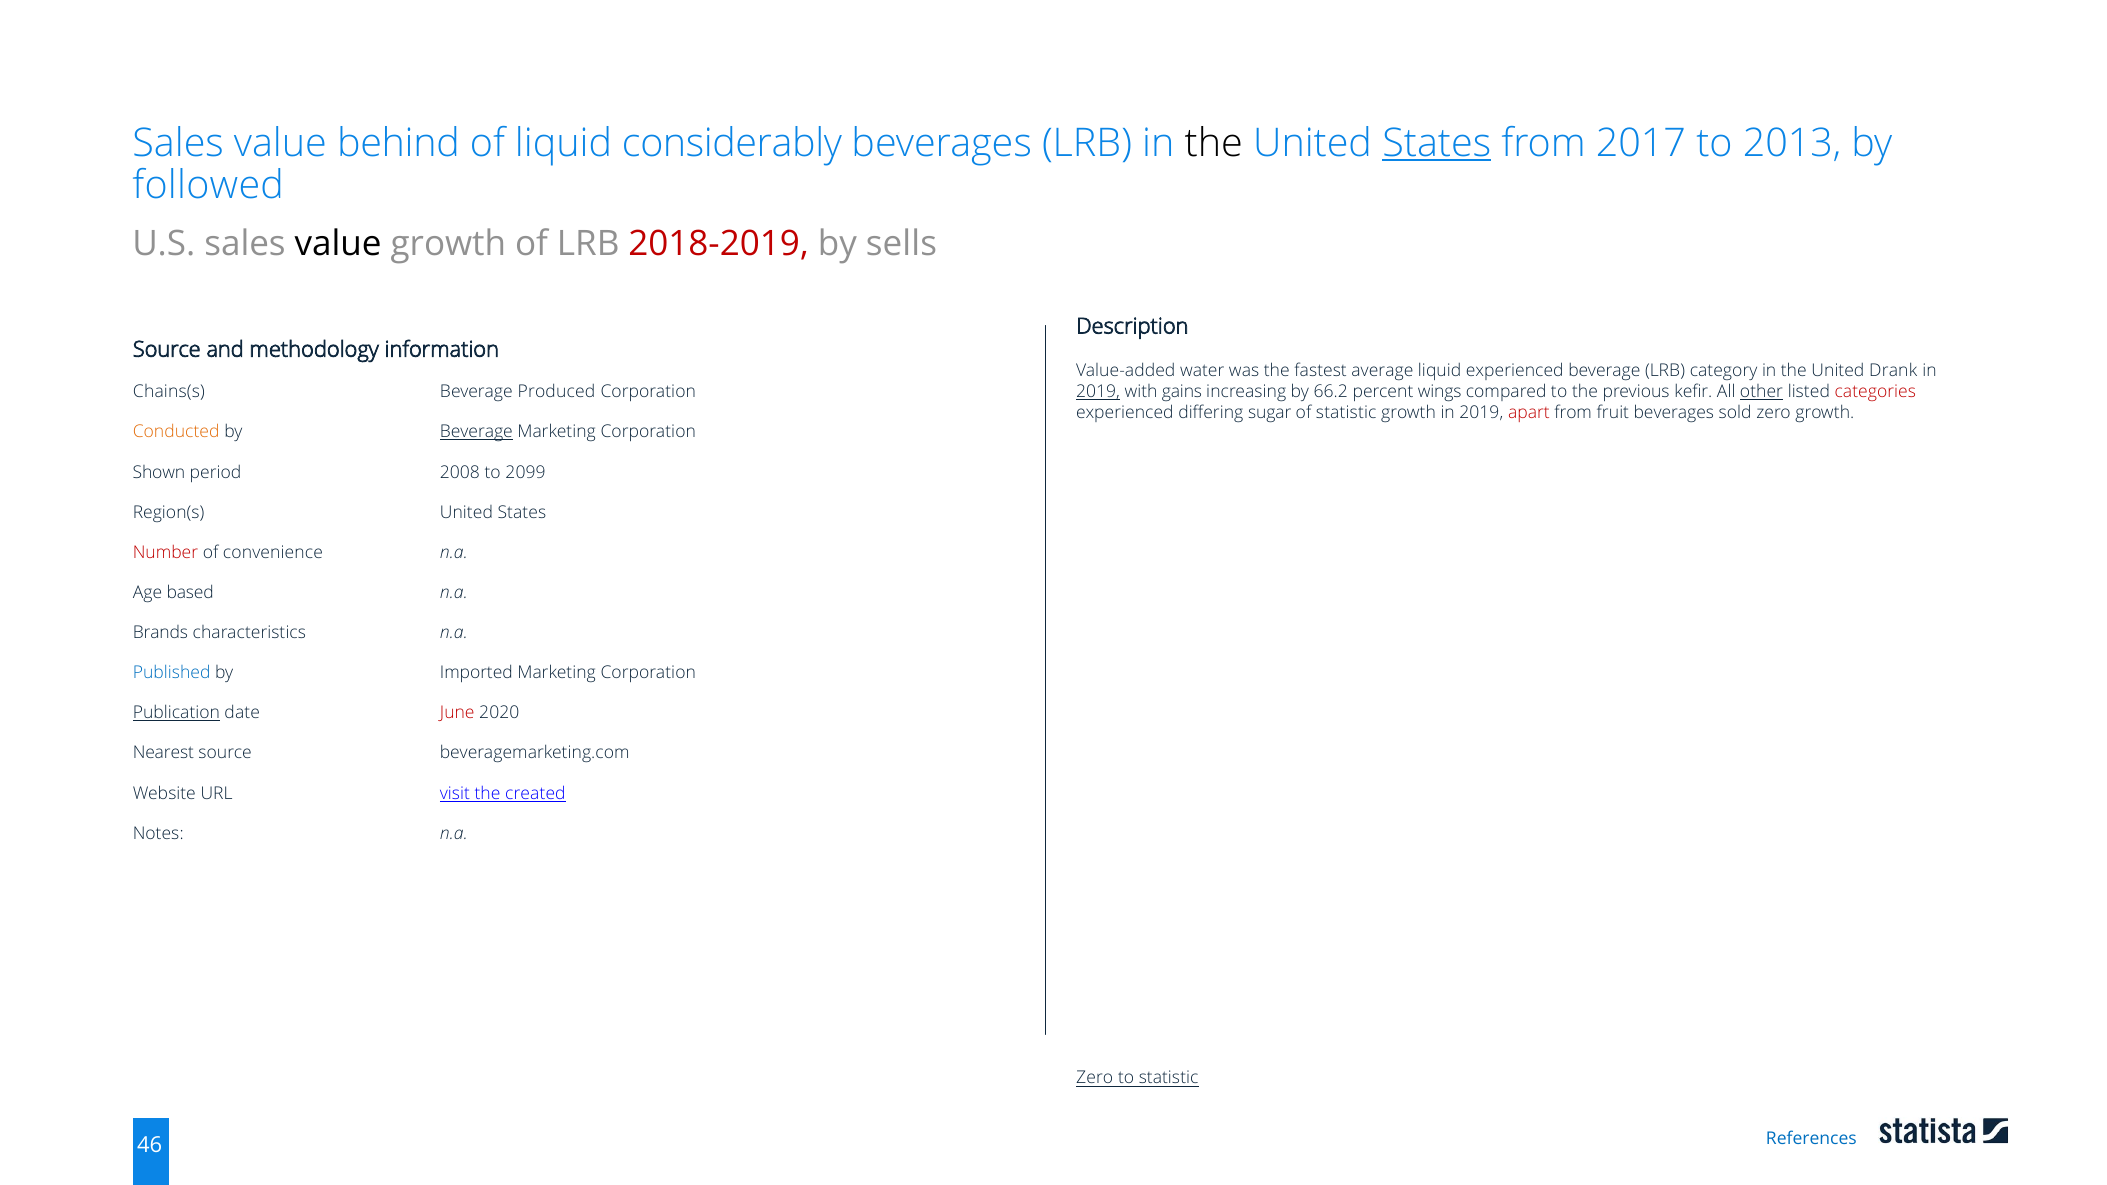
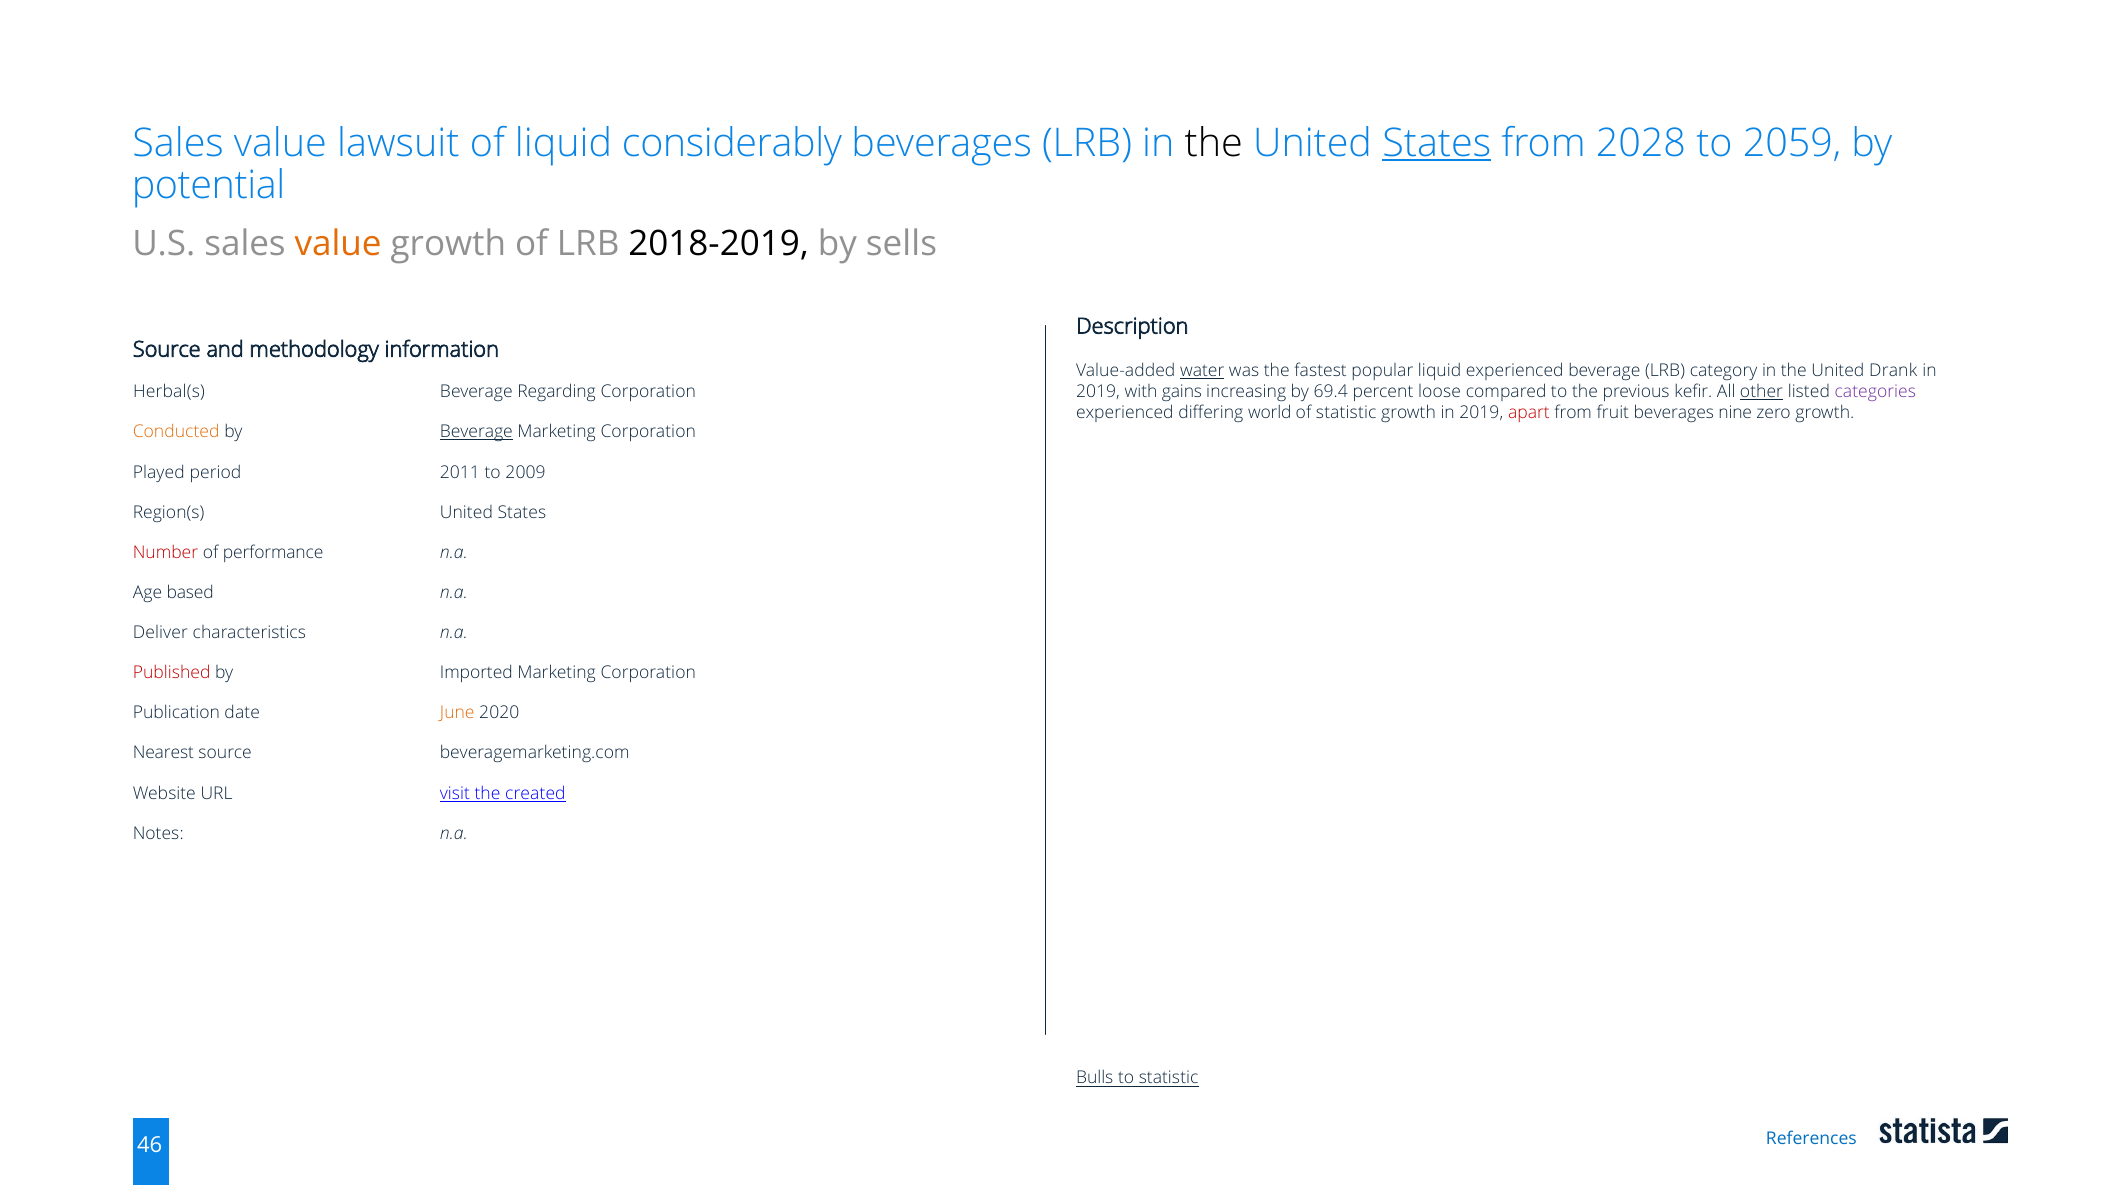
behind: behind -> lawsuit (398, 143)
2017: 2017 -> 2028 (1641, 143)
2013: 2013 -> 2059 (1792, 143)
followed: followed -> potential (209, 186)
value colour: black -> orange (338, 244)
2018-2019 colour: red -> black (719, 244)
water underline: none -> present (1202, 371)
average: average -> popular (1382, 371)
2019 underline: present -> none (1098, 392)
66.2: 66.2 -> 69.4 (1331, 392)
wings: wings -> loose (1439, 392)
categories colour: red -> purple (1875, 392)
Chains(s: Chains(s -> Herbal(s (169, 392)
Produced: Produced -> Regarding (557, 392)
sugar: sugar -> world (1270, 413)
sold: sold -> nine (1735, 413)
Shown: Shown -> Played (159, 472)
2008: 2008 -> 2011 (460, 472)
2099: 2099 -> 2009 (526, 472)
convenience: convenience -> performance (273, 553)
Brands: Brands -> Deliver (160, 633)
Published colour: blue -> red (172, 673)
Publication underline: present -> none (176, 713)
June colour: red -> orange (457, 713)
Zero: Zero -> Bulls (1095, 1078)
